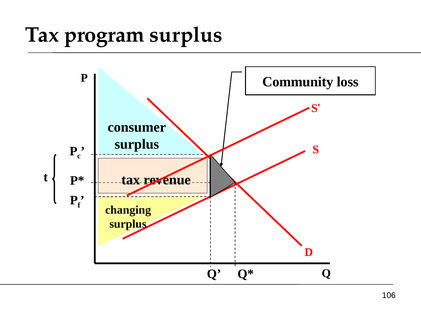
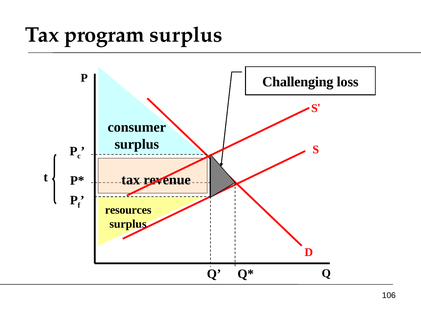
Community: Community -> Challenging (298, 82)
changing: changing -> resources (128, 210)
